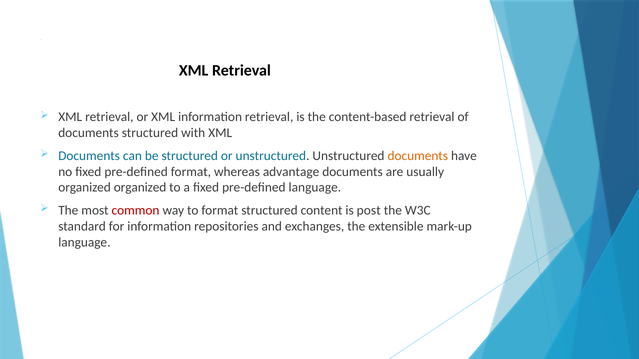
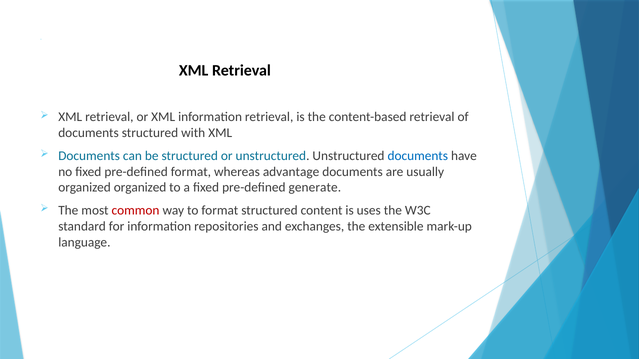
documents colour: orange -> blue (418, 156)
pre-defined language: language -> generate (315, 188)
post: post -> uses (369, 210)
